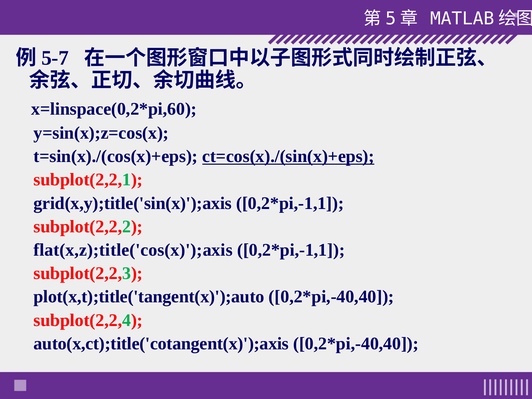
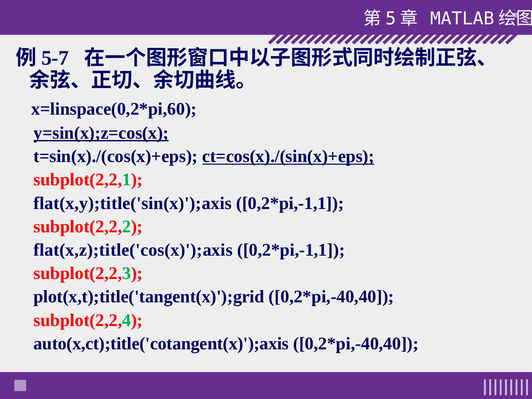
y=sin(x);z=cos(x underline: none -> present (101, 133)
grid(x,y);title('sin(x)');axis: grid(x,y);title('sin(x)');axis -> flat(x,y);title('sin(x)');axis (133, 203)
plot(x,t);title('tangent(x)');auto: plot(x,t);title('tangent(x)');auto -> plot(x,t);title('tangent(x)');grid (149, 297)
